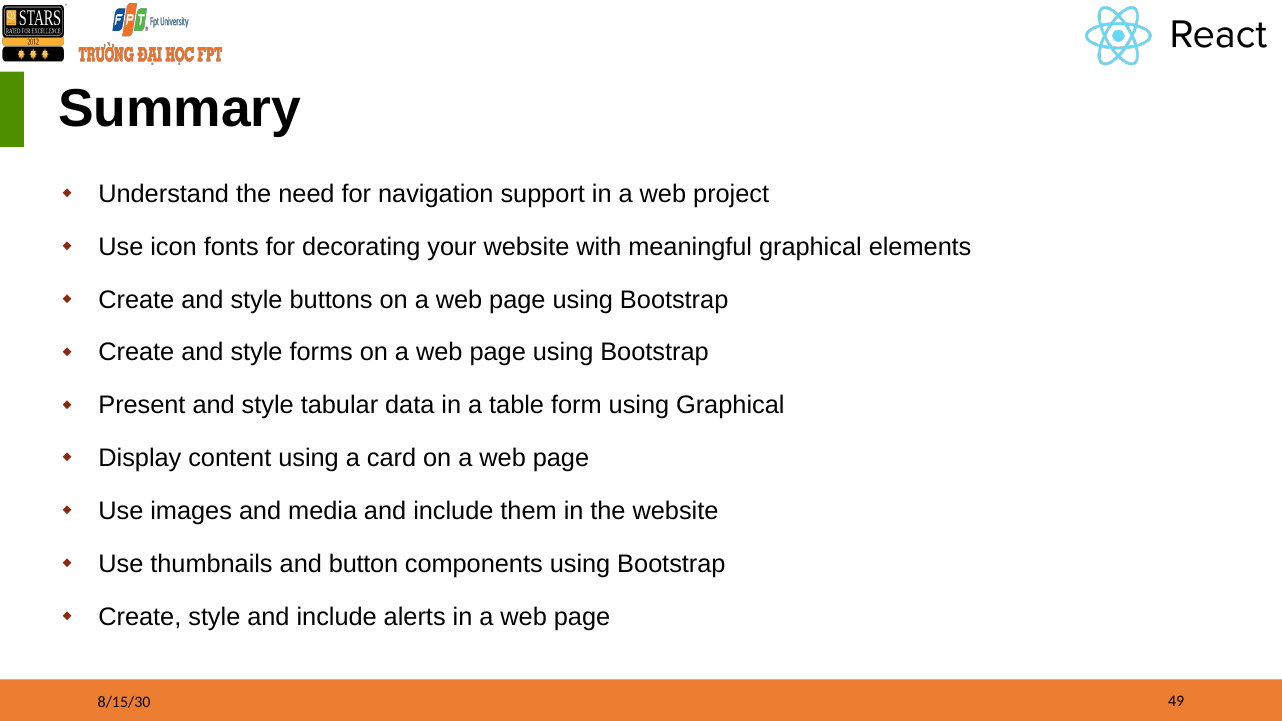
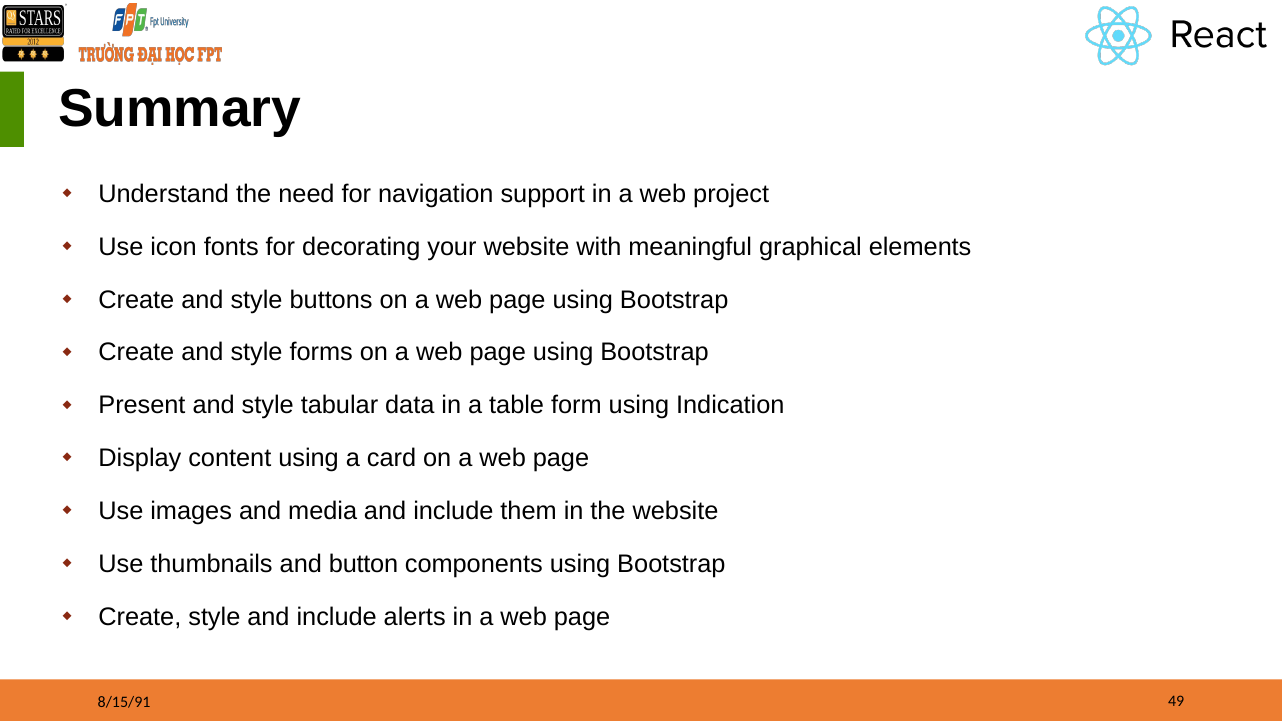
using Graphical: Graphical -> Indication (730, 406)
8/15/30: 8/15/30 -> 8/15/91 (124, 702)
